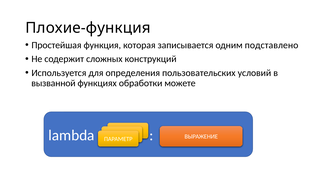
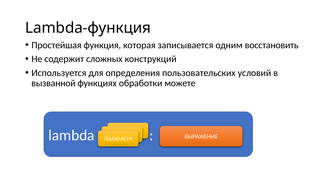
Плохие-функция: Плохие-функция -> Lambda-функция (88, 28)
подставлено: подставлено -> восстановить (272, 45)
